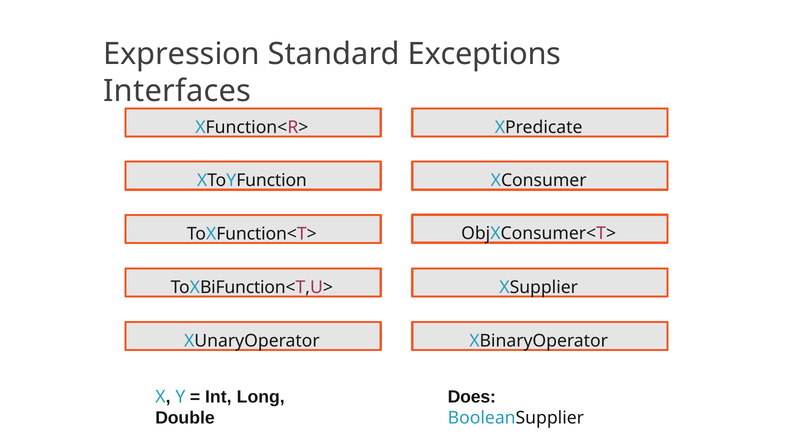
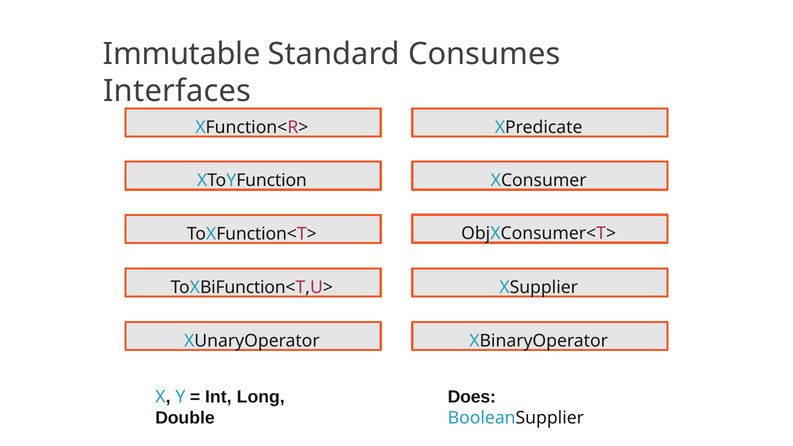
Expression: Expression -> Immutable (182, 54)
Exceptions: Exceptions -> Consumes (484, 54)
